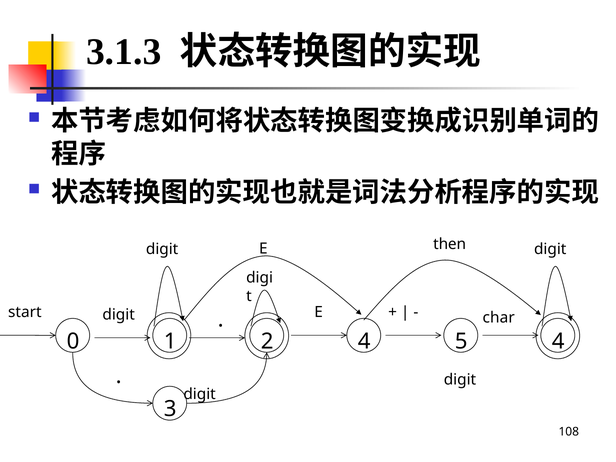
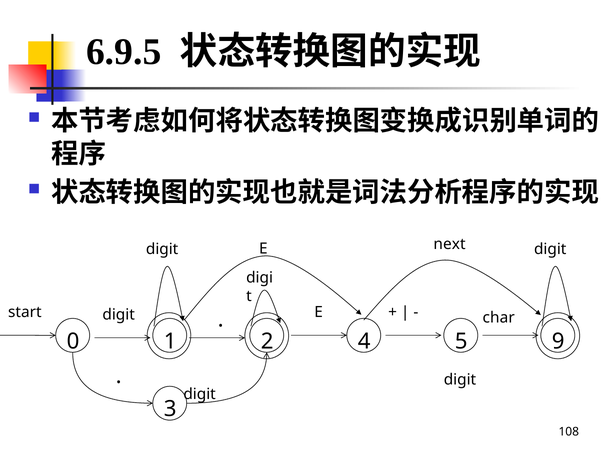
3.1.3: 3.1.3 -> 6.9.5 (124, 52)
then: then -> next (450, 244)
5 4: 4 -> 9 (558, 341)
